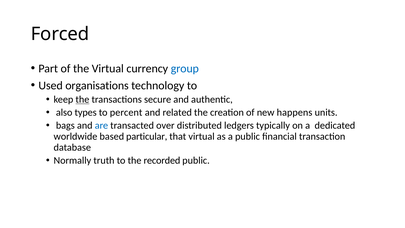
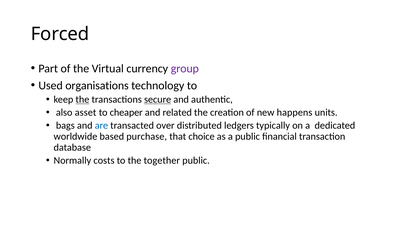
group colour: blue -> purple (185, 68)
secure underline: none -> present (158, 99)
types: types -> asset (86, 112)
percent: percent -> cheaper (126, 112)
particular: particular -> purchase (147, 136)
that virtual: virtual -> choice (202, 136)
truth: truth -> costs (104, 160)
recorded: recorded -> together (162, 160)
